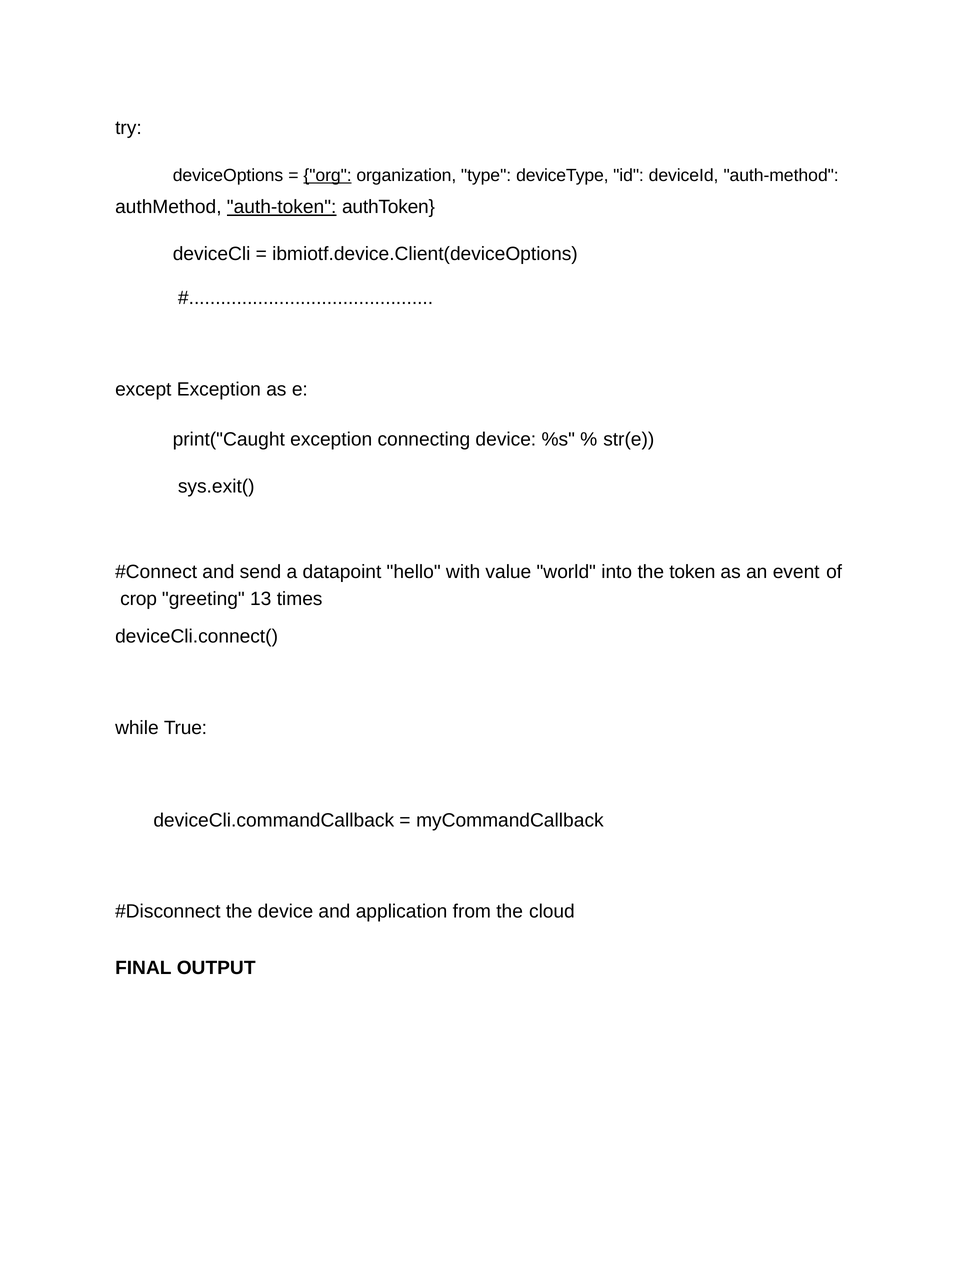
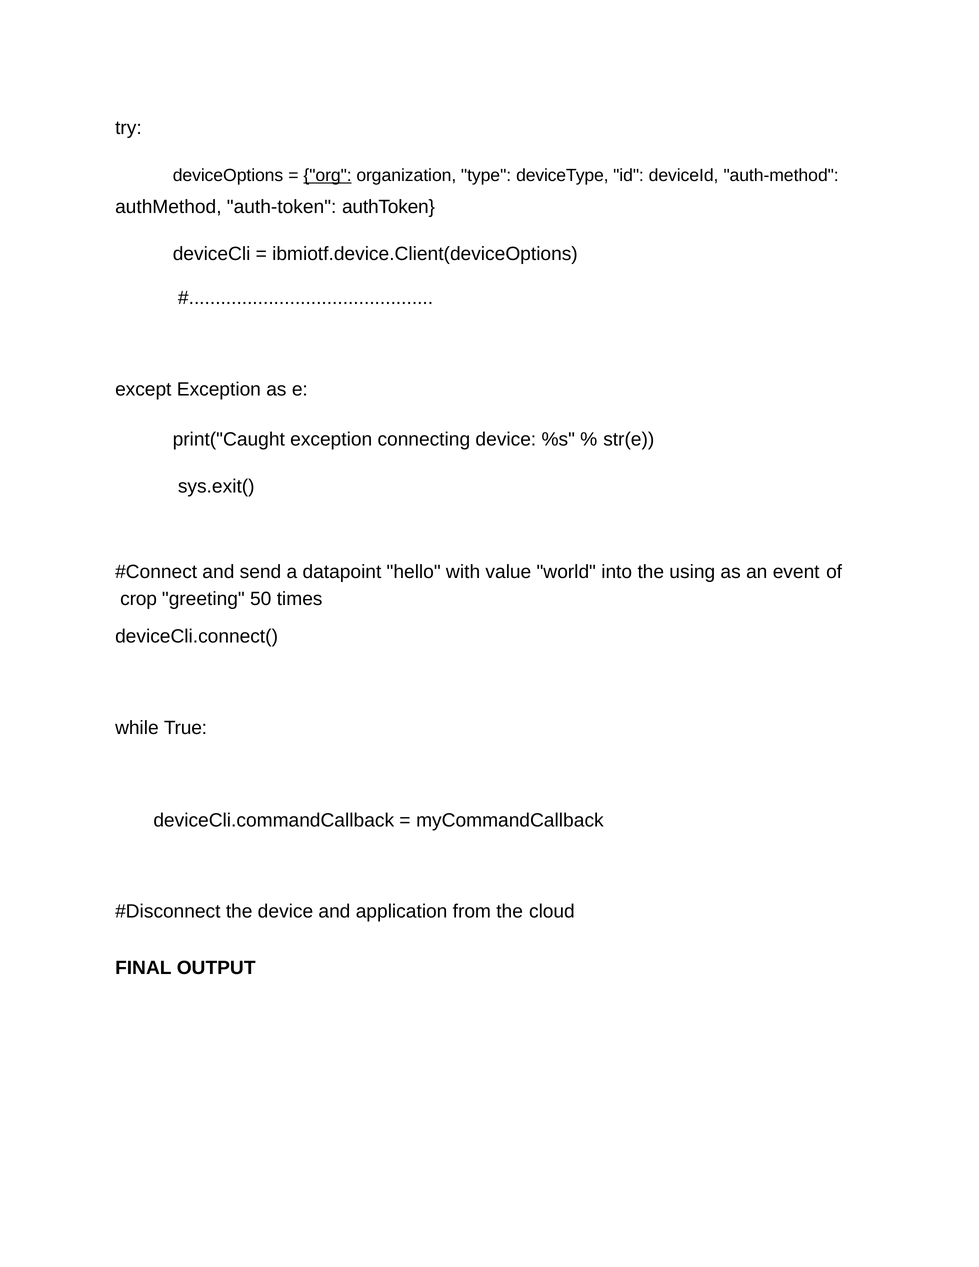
auth-token underline: present -> none (282, 207)
token: token -> using (692, 572)
13: 13 -> 50 (261, 599)
